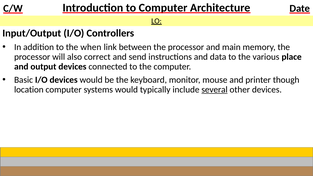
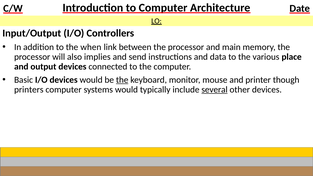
correct: correct -> implies (97, 57)
the underline: none -> present (122, 80)
location: location -> printers (29, 90)
